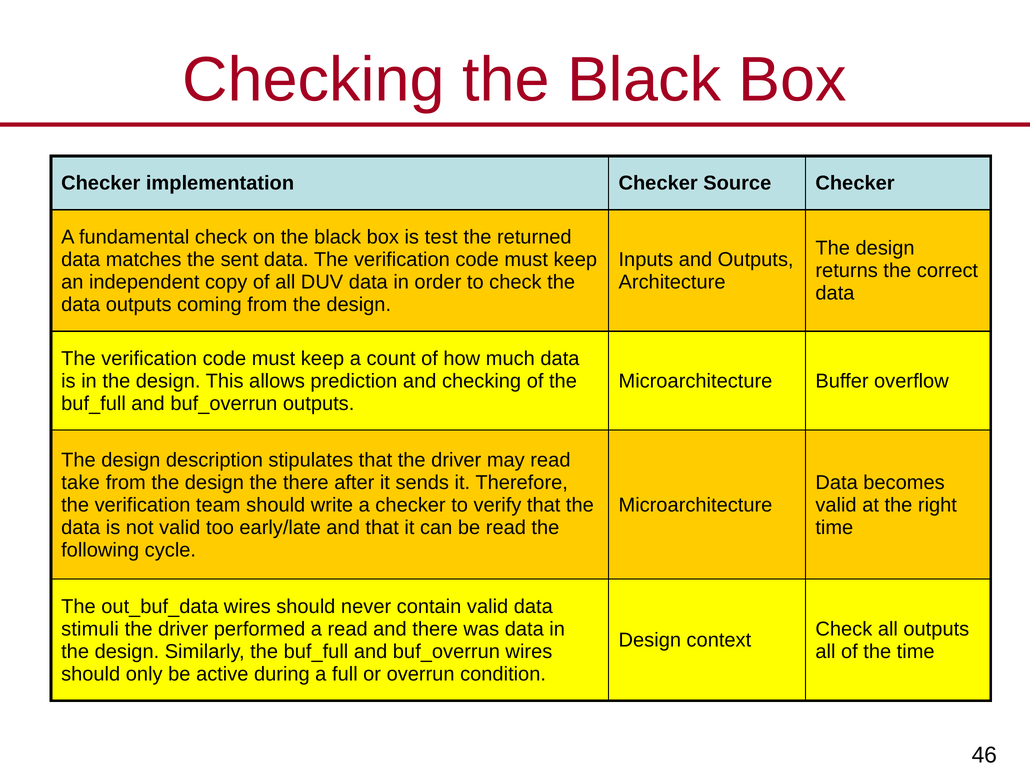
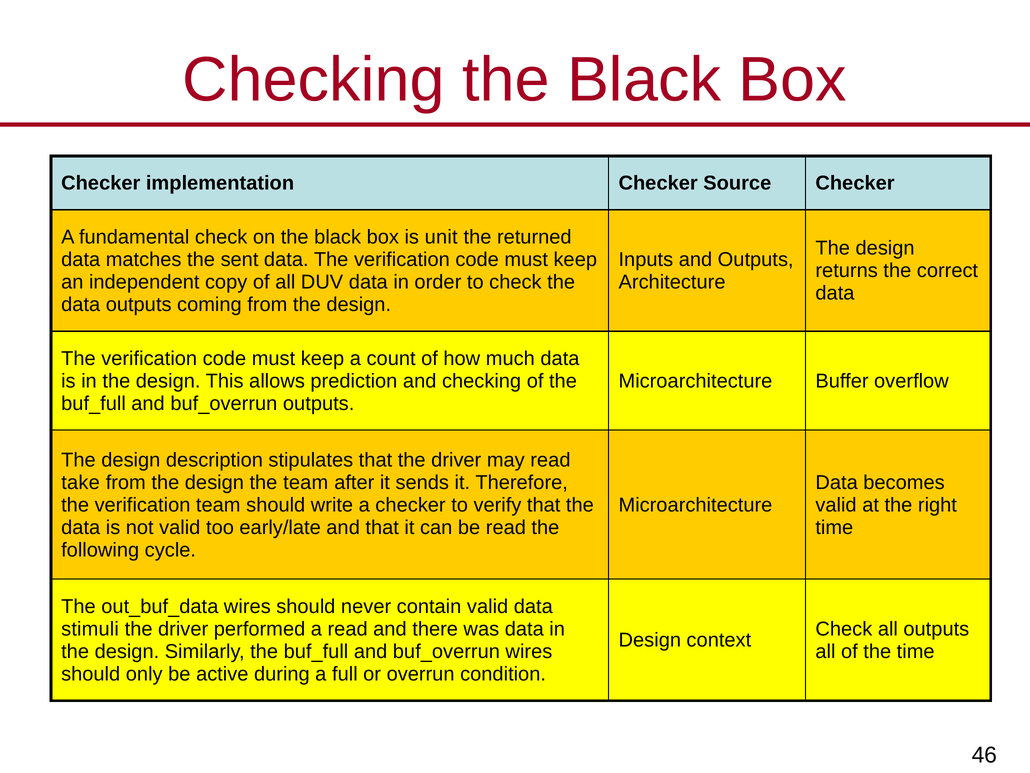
test: test -> unit (441, 237)
the there: there -> team (306, 482)
